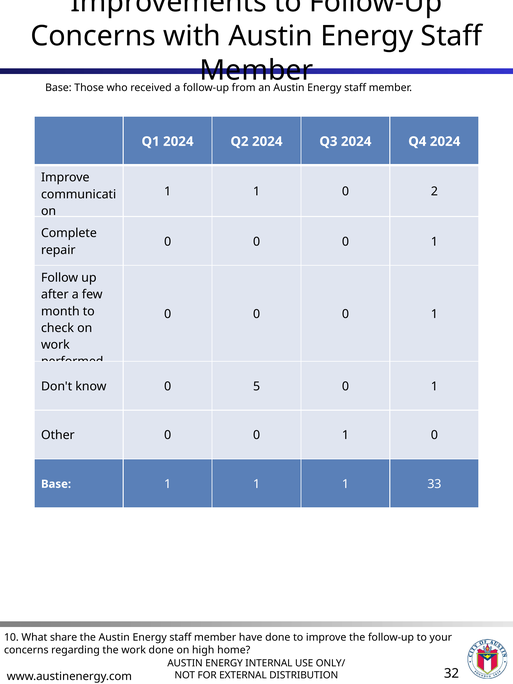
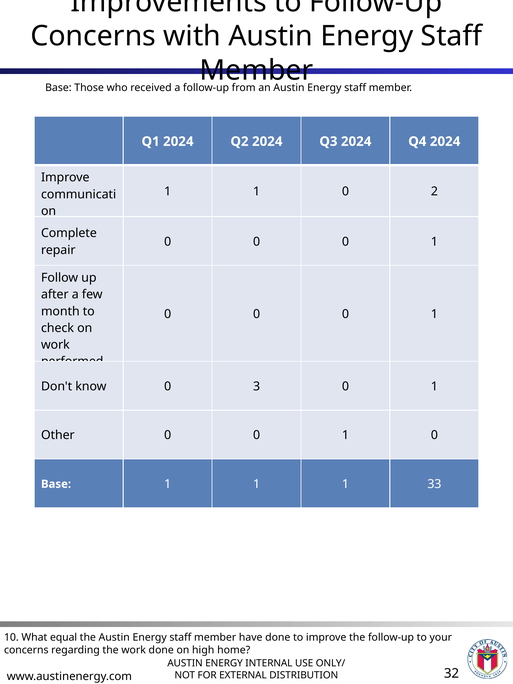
5: 5 -> 3 (257, 386)
share: share -> equal (64, 637)
